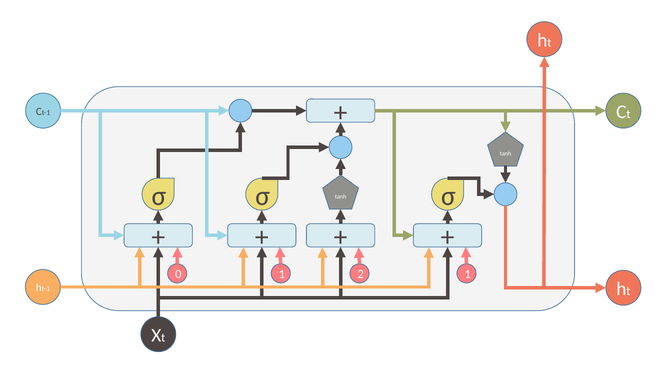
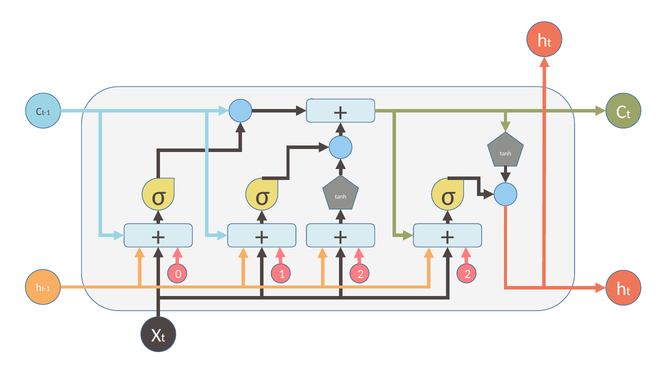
1: 1 -> 2 (468, 275)
